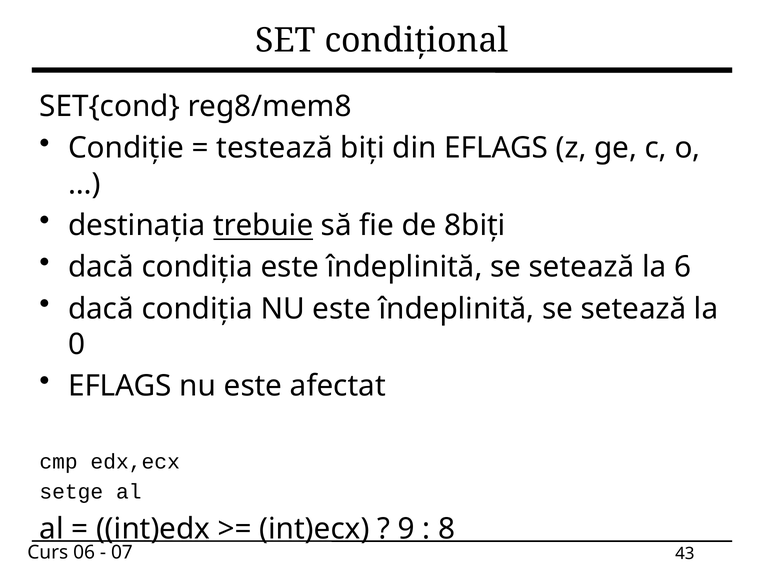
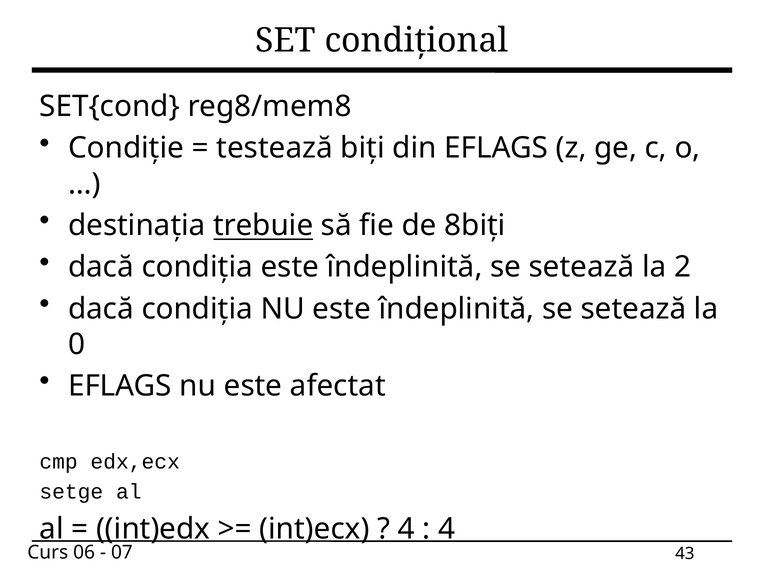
6: 6 -> 2 (683, 267)
9: 9 -> 4 (406, 529)
8: 8 -> 4 (447, 529)
